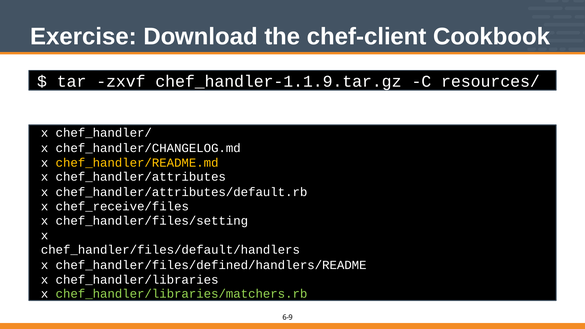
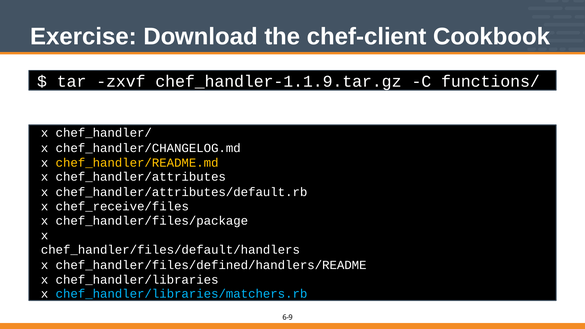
resources/: resources/ -> functions/ (490, 81)
chef_handler/files/setting: chef_handler/files/setting -> chef_handler/files/package (152, 221)
chef_handler/libraries/matchers.rb colour: light green -> light blue (181, 294)
